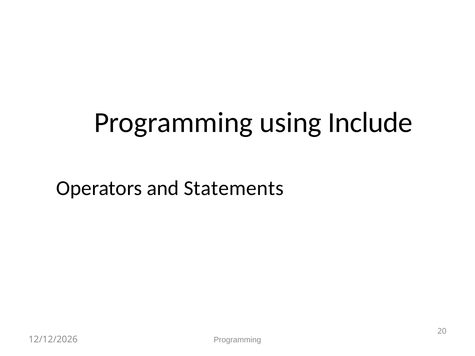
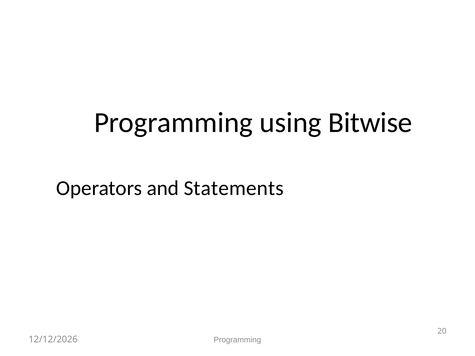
Include: Include -> Bitwise (370, 123)
